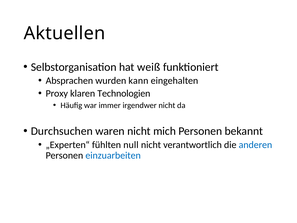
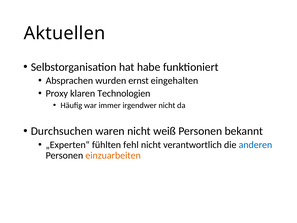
weiß: weiß -> habe (149, 67)
kann: kann -> ernst (139, 81)
mich: mich -> weiß (165, 131)
null: null -> fehl (131, 145)
einzuarbeiten colour: blue -> orange (113, 155)
